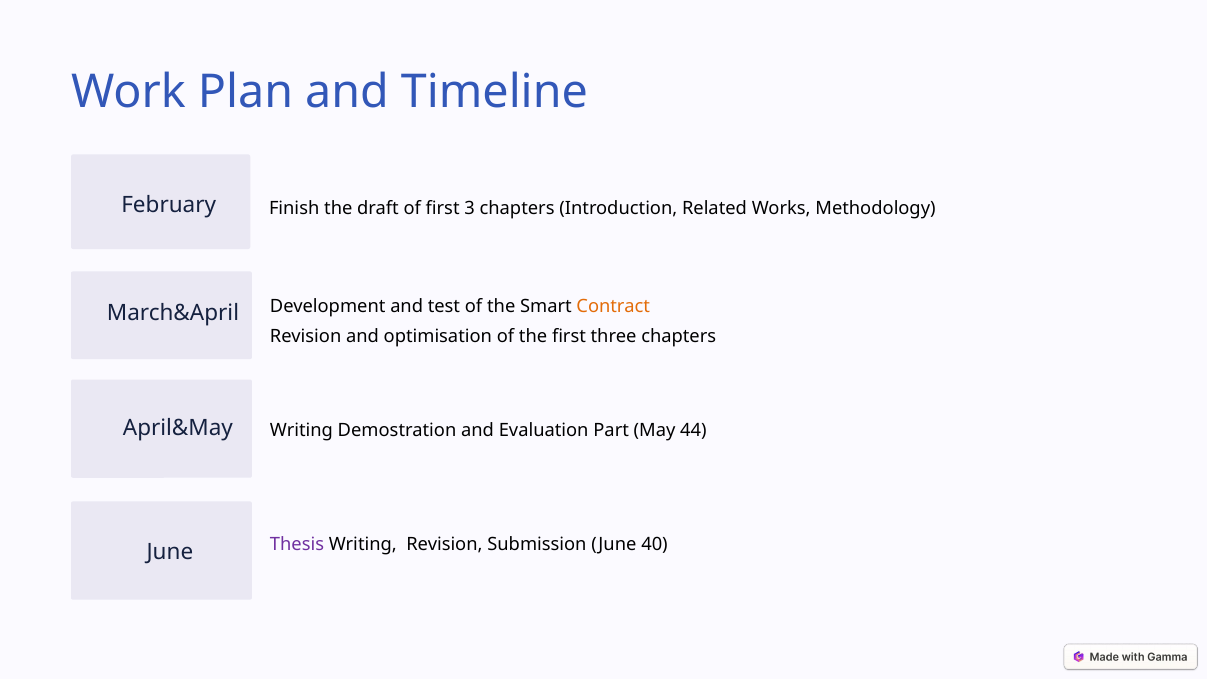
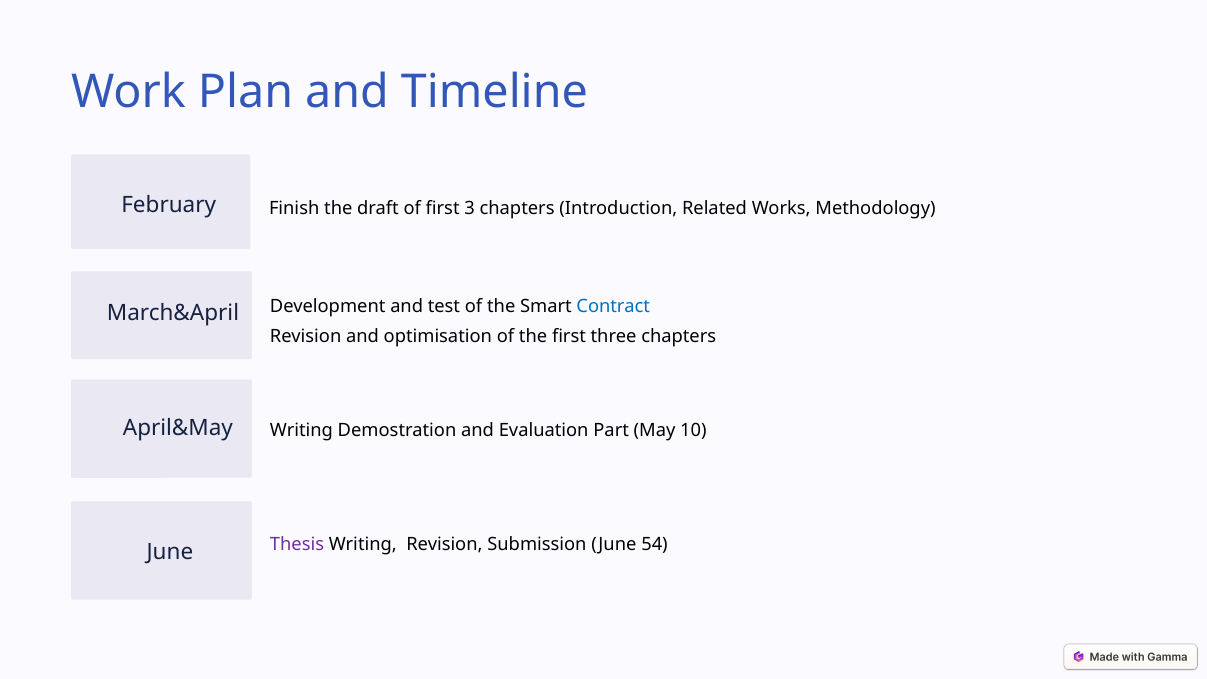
Contract colour: orange -> blue (613, 307)
44: 44 -> 10 (693, 431)
40: 40 -> 54 (655, 544)
